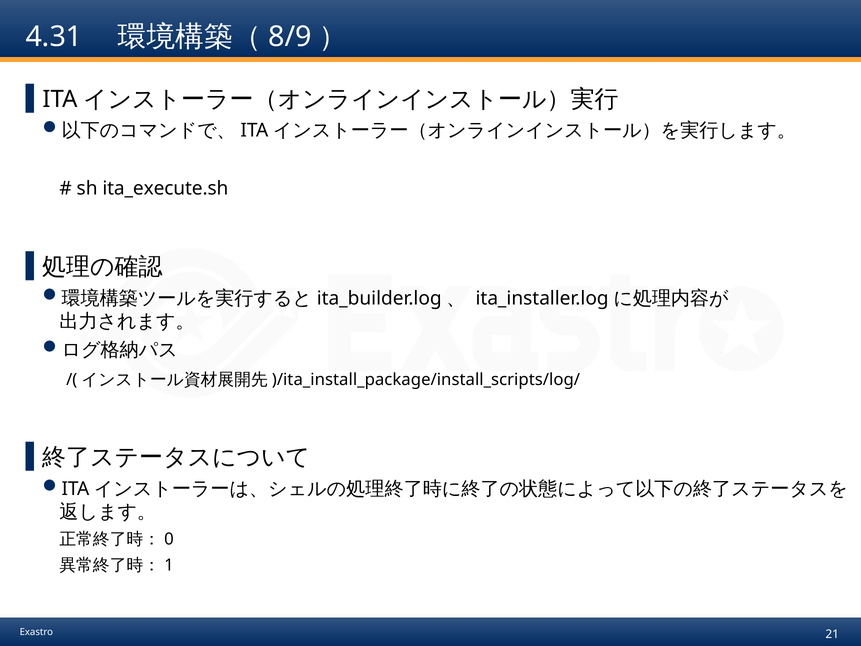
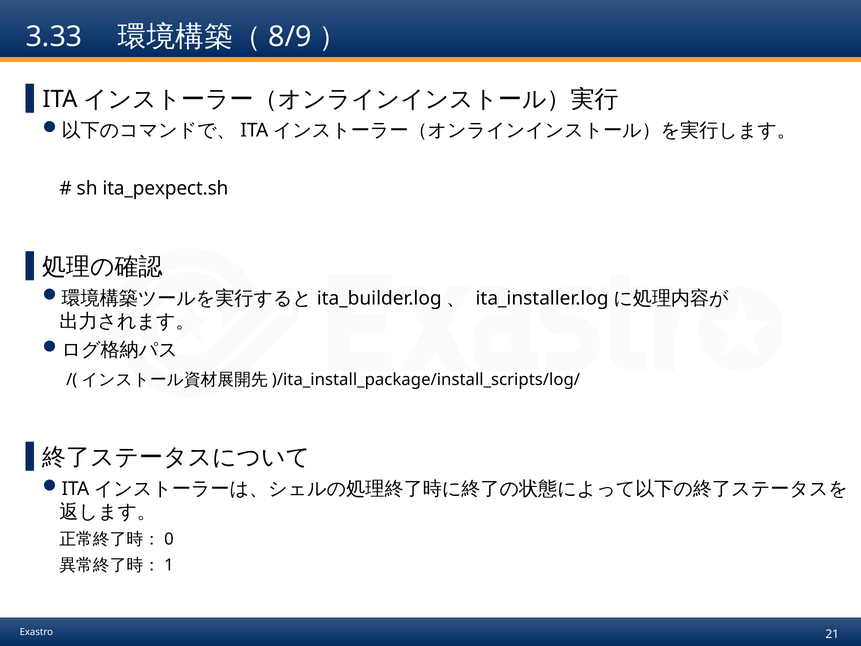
4.31: 4.31 -> 3.33 (54, 37)
ita_execute.sh: ita_execute.sh -> ita_pexpect.sh (165, 188)
